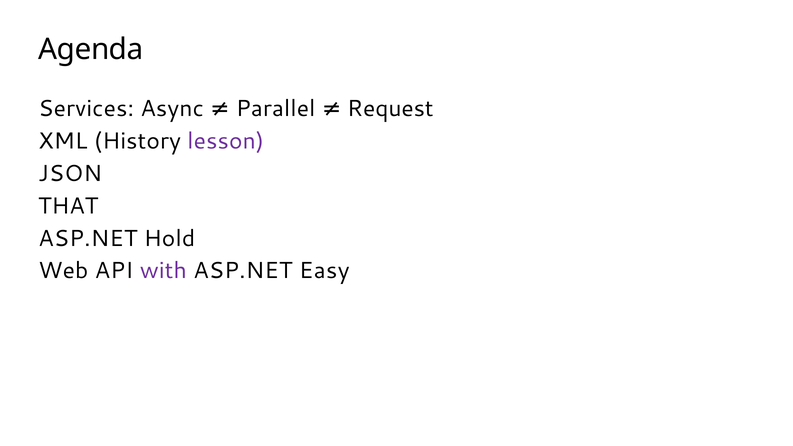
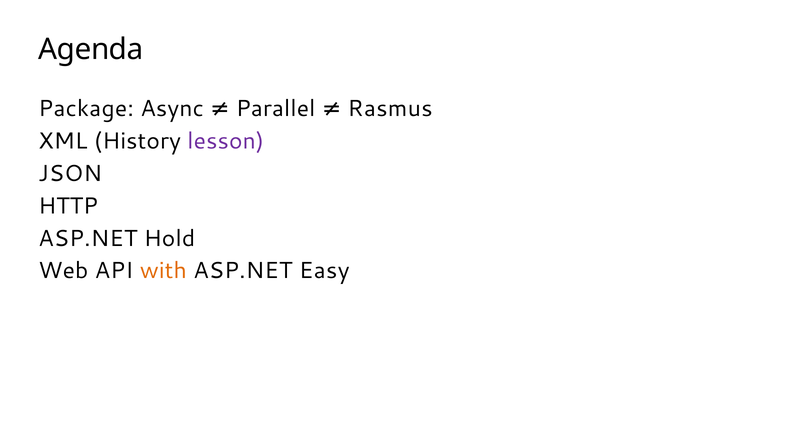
Services: Services -> Package (86, 109)
Request: Request -> Rasmus (390, 109)
THAT: THAT -> HTTP (68, 206)
with colour: purple -> orange (163, 271)
